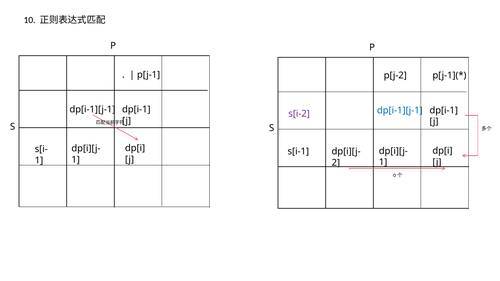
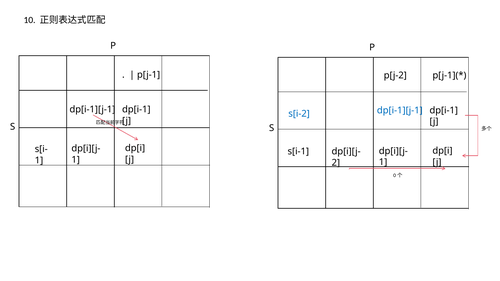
s[i-2 colour: purple -> blue (299, 114)
